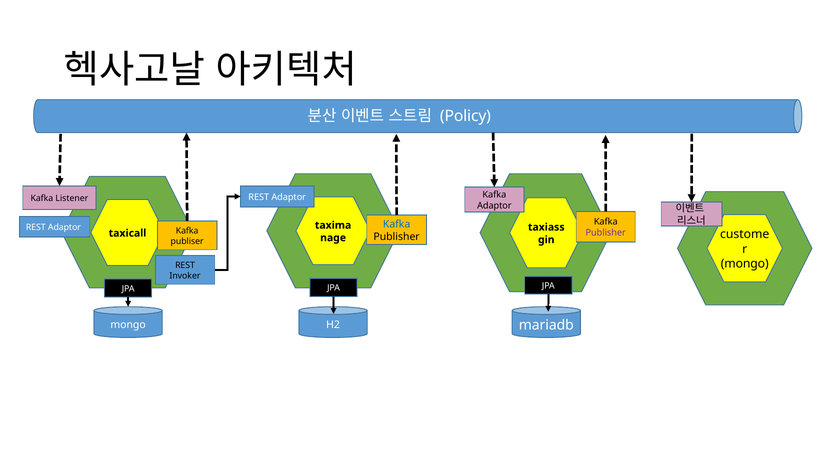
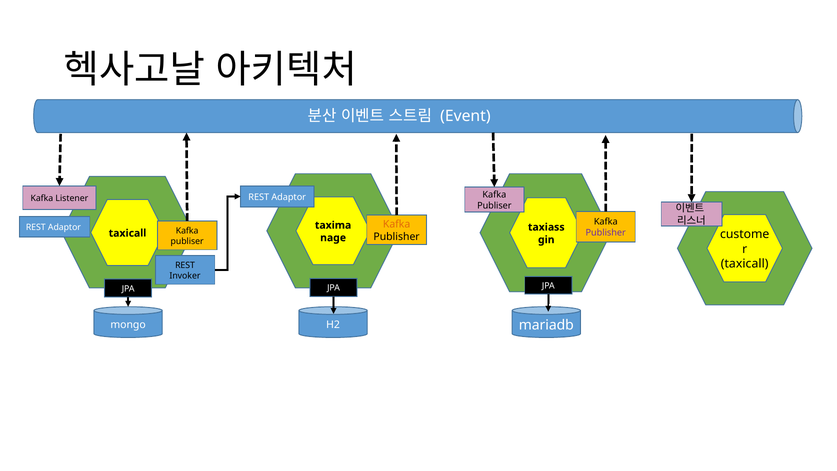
Policy: Policy -> Event (465, 116)
Adaptor: Adaptor -> Publiser (494, 206)
Kafka colour: blue -> orange (397, 224)
mongo: mongo -> taxicall (745, 264)
